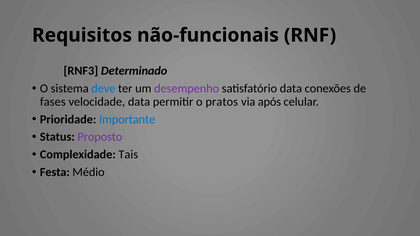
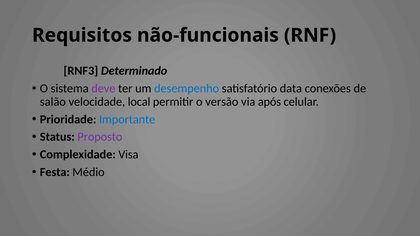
deve colour: blue -> purple (103, 89)
desempenho colour: purple -> blue (187, 89)
fases: fases -> salão (53, 102)
velocidade data: data -> local (139, 102)
pratos: pratos -> versão (222, 102)
Tais: Tais -> Visa (128, 155)
